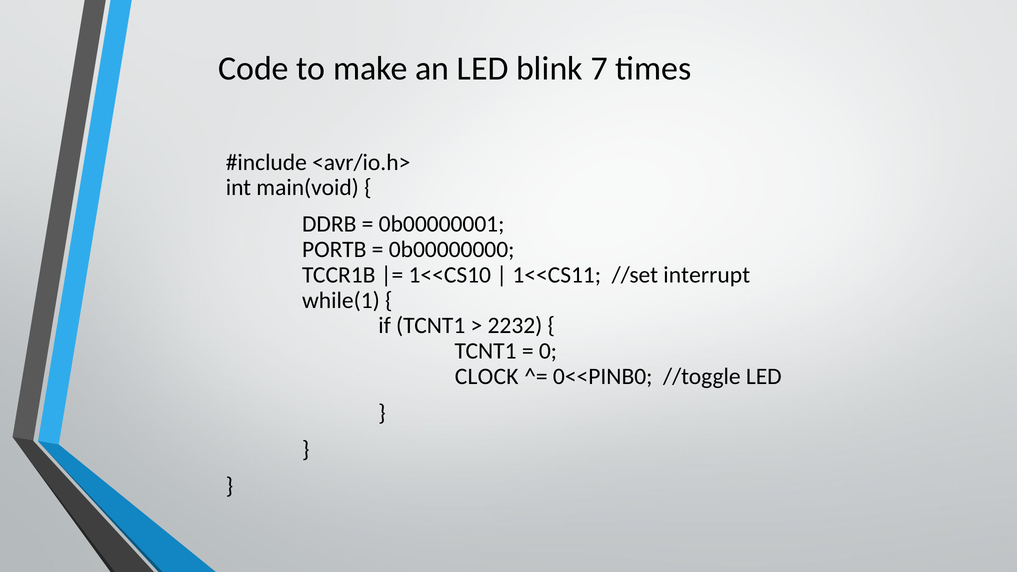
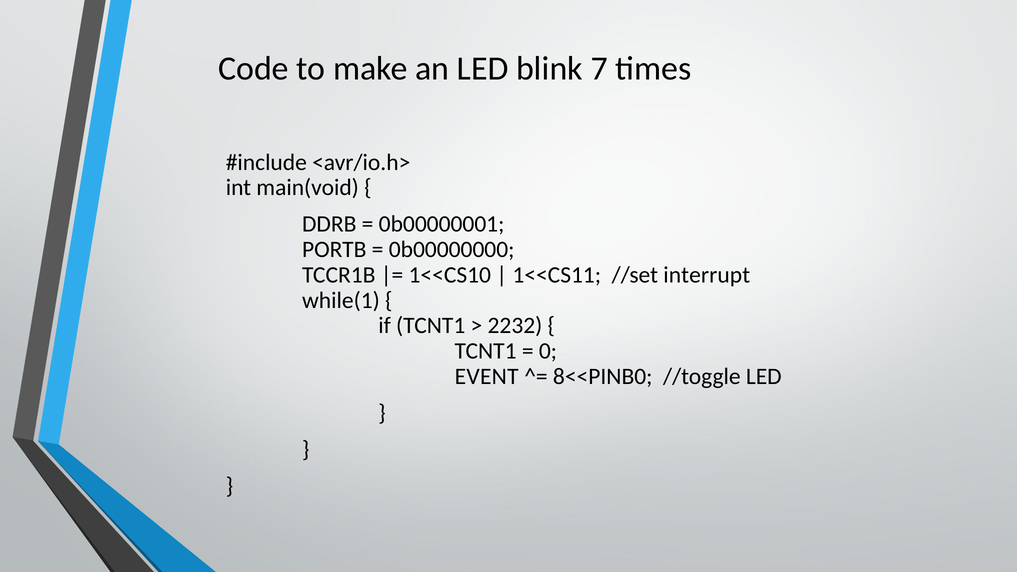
CLOCK: CLOCK -> EVENT (487, 377)
0<<PINB0: 0<<PINB0 -> 8<<PINB0 (603, 377)
